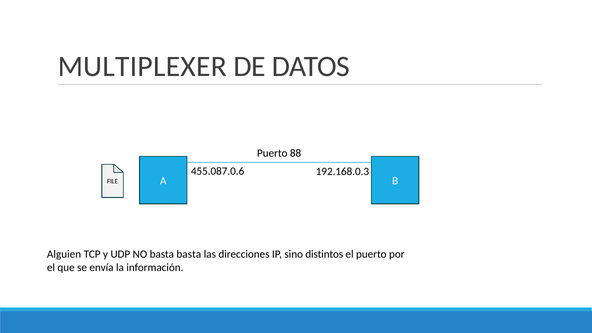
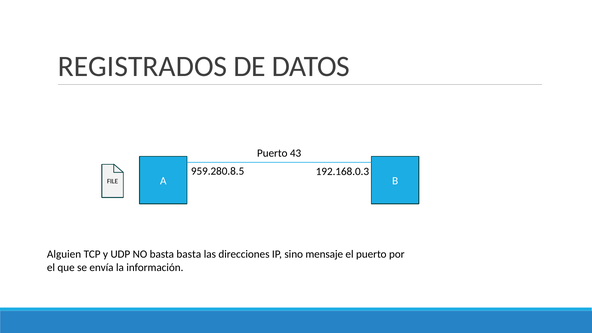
MULTIPLEXER: MULTIPLEXER -> REGISTRADOS (142, 66)
88: 88 -> 43 (296, 153)
455.087.0.6: 455.087.0.6 -> 959.280.8.5 (218, 171)
distintos: distintos -> mensaje (324, 254)
